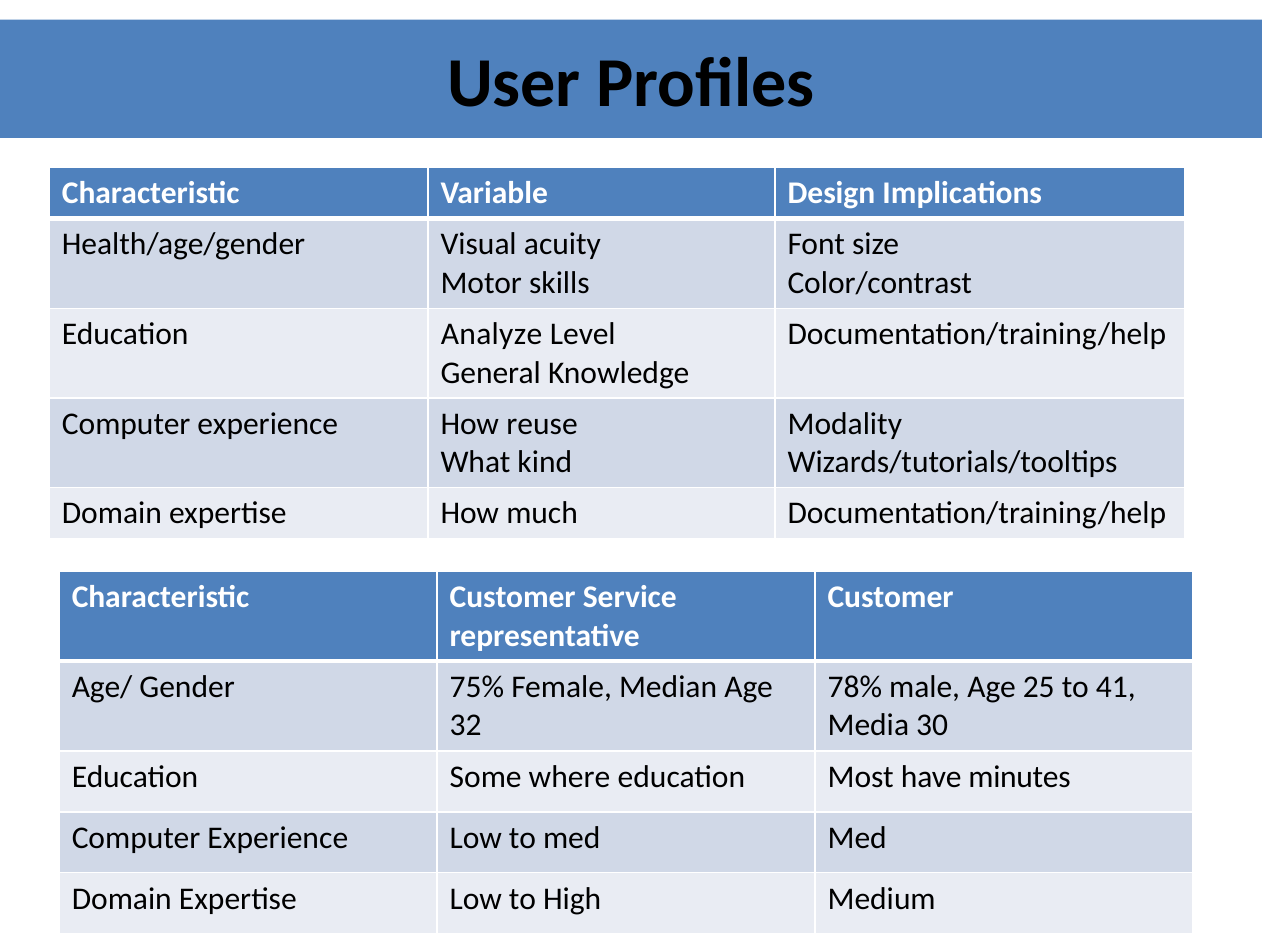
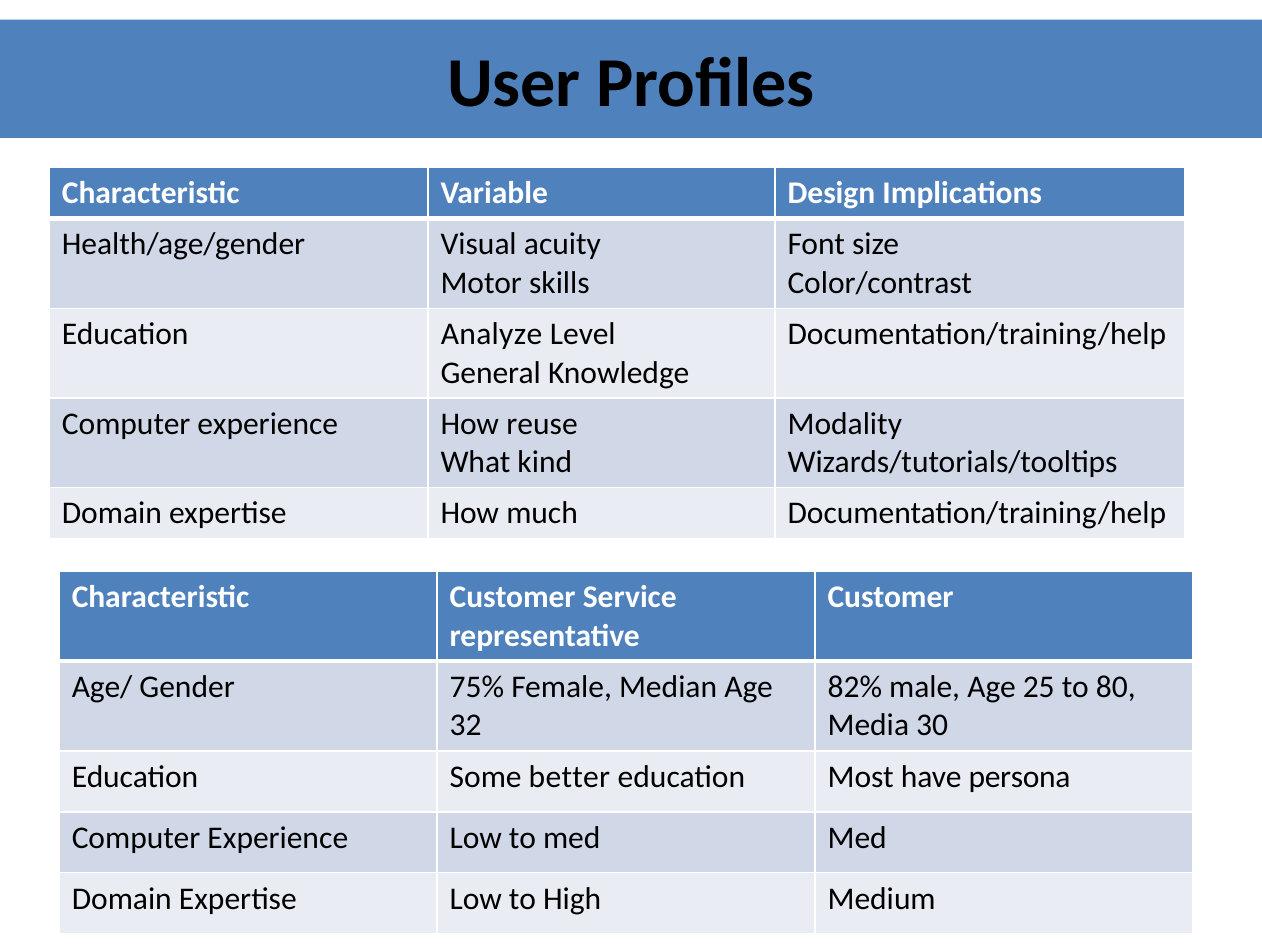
78%: 78% -> 82% (855, 687)
41: 41 -> 80 (1116, 687)
where: where -> better (569, 777)
minutes: minutes -> persona (1020, 777)
